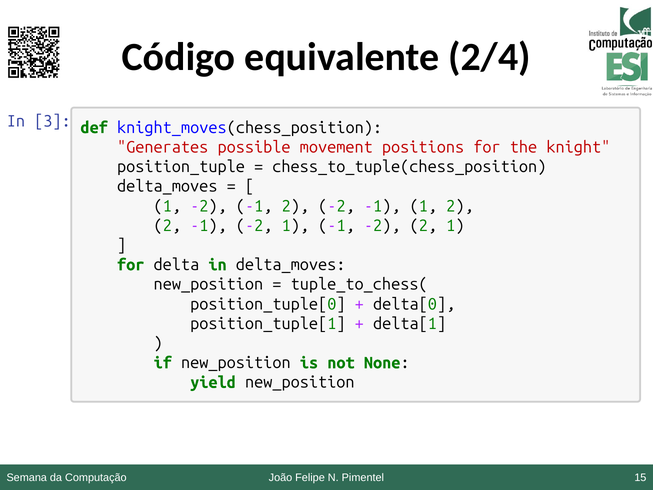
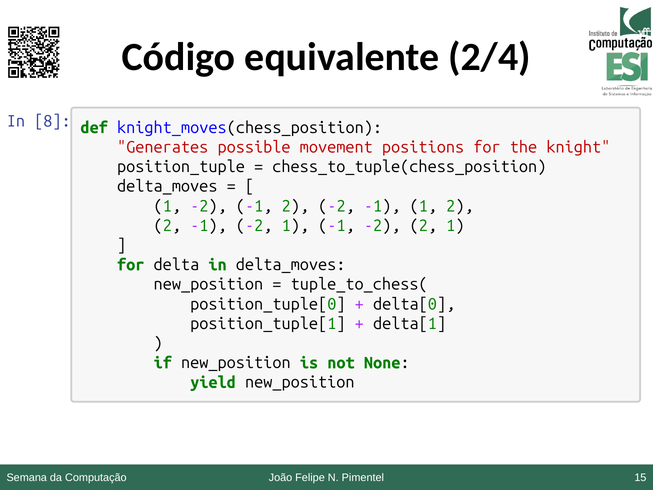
3: 3 -> 8 (52, 121)
